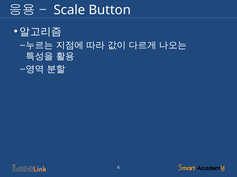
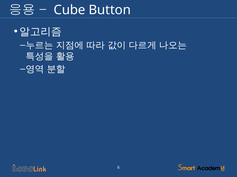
Scale: Scale -> Cube (69, 10)
